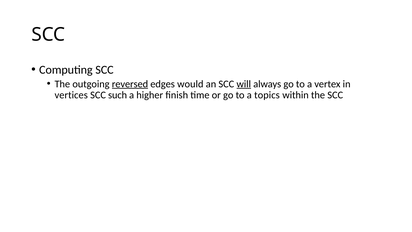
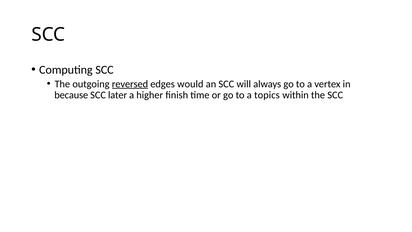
will underline: present -> none (244, 84)
vertices: vertices -> because (71, 95)
such: such -> later (118, 95)
